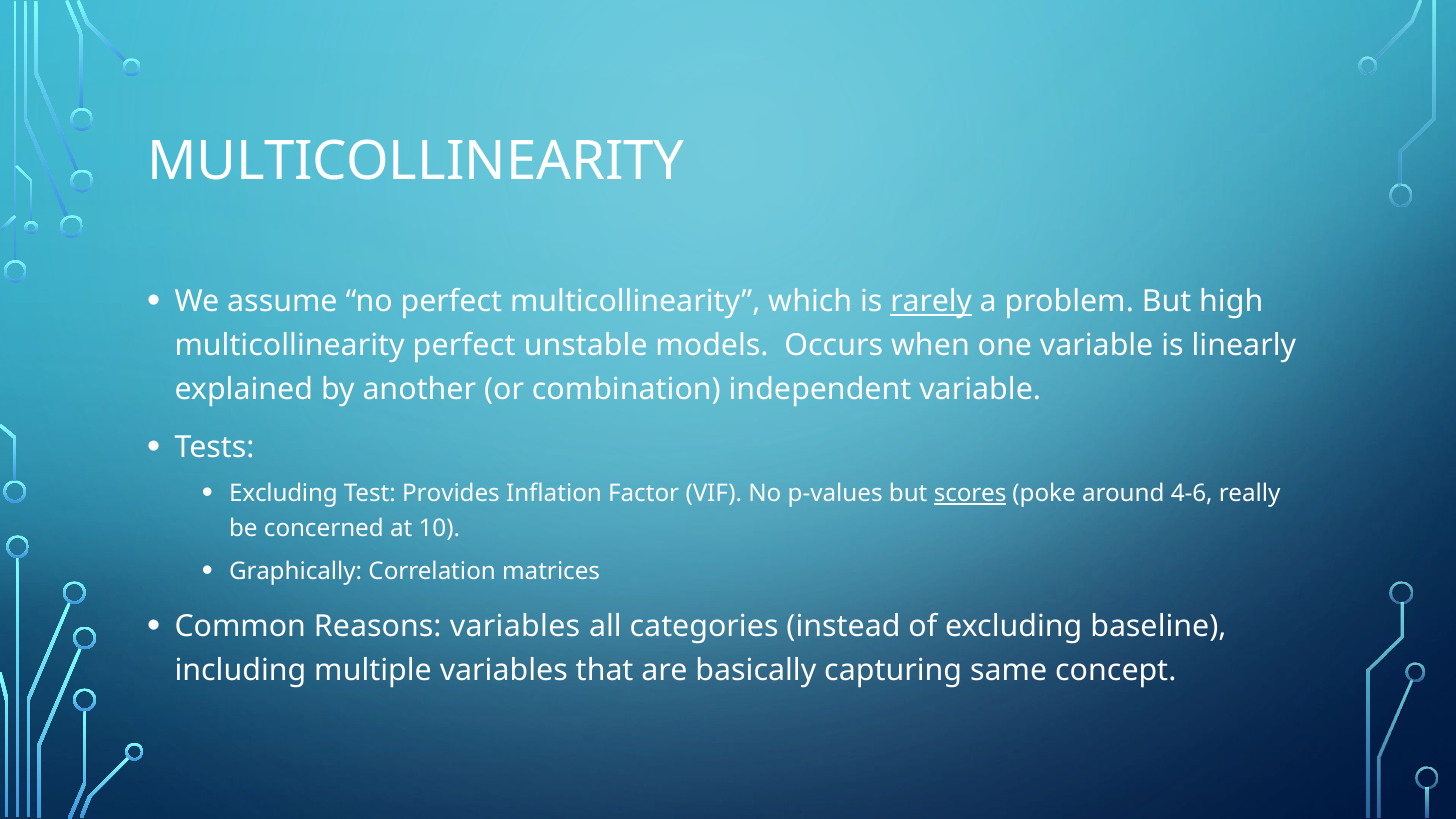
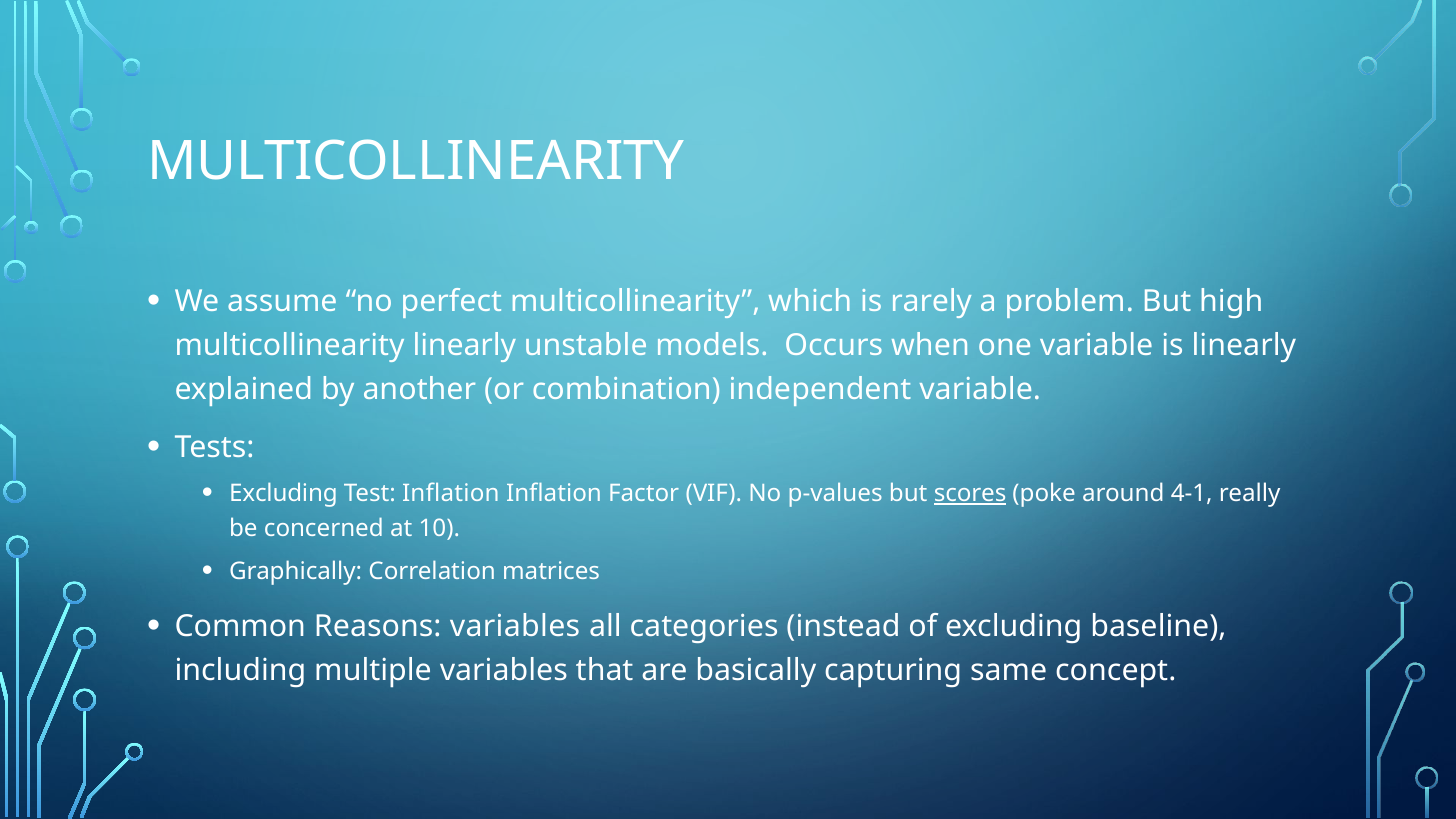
rarely underline: present -> none (931, 302)
multicollinearity perfect: perfect -> linearly (464, 345)
Test Provides: Provides -> Inflation (451, 494)
4-6: 4-6 -> 4-1 (1192, 494)
